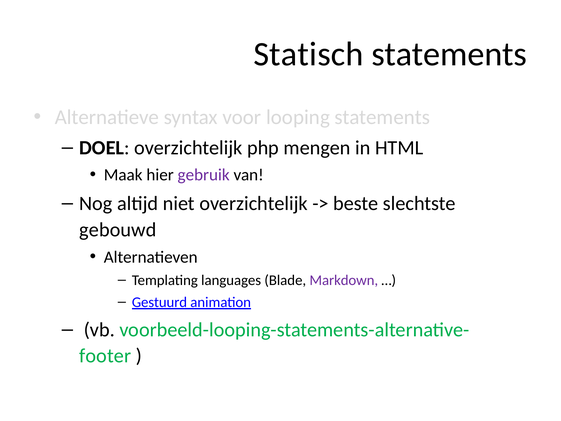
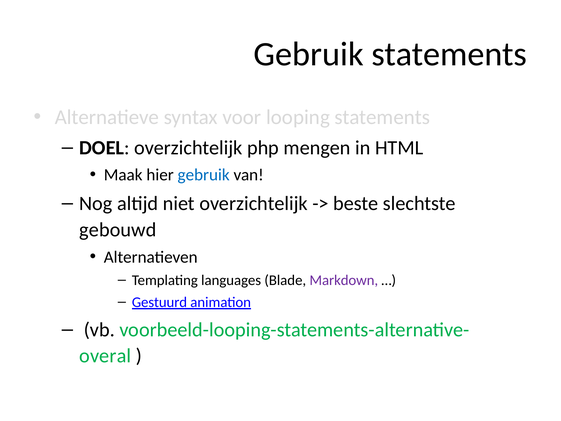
Statisch: Statisch -> Gebruik (309, 54)
gebruik colour: purple -> blue (204, 175)
footer: footer -> overal (105, 356)
